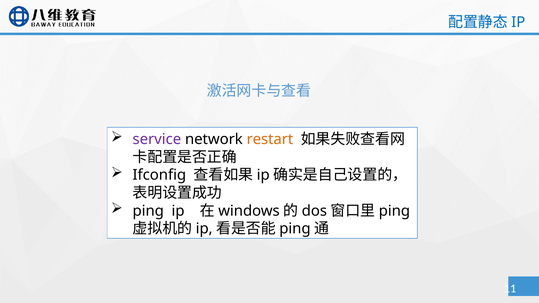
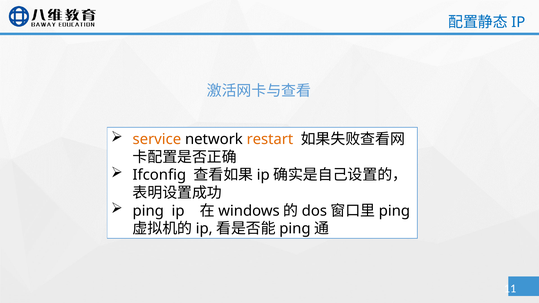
service colour: purple -> orange (157, 139)
